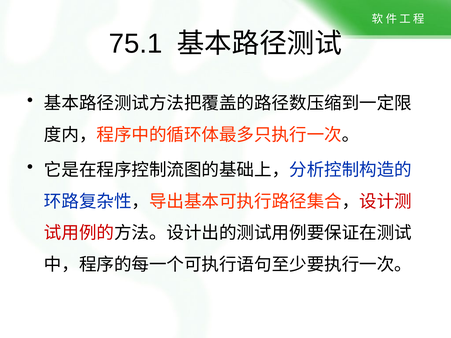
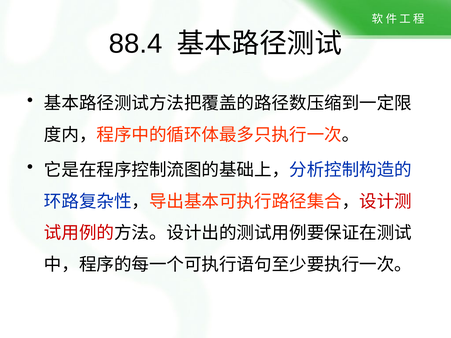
75.1: 75.1 -> 88.4 (136, 44)
